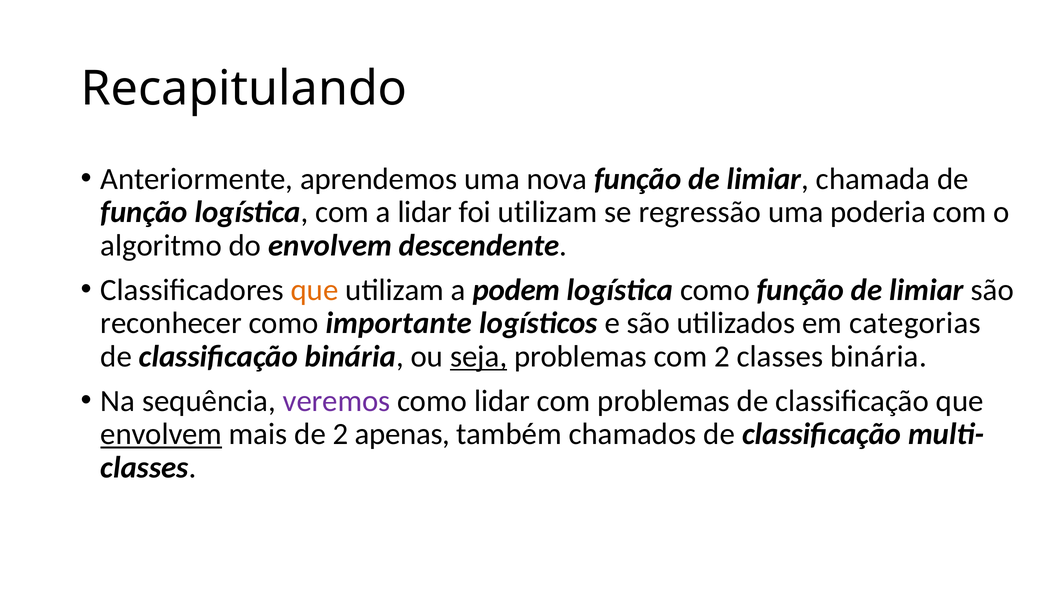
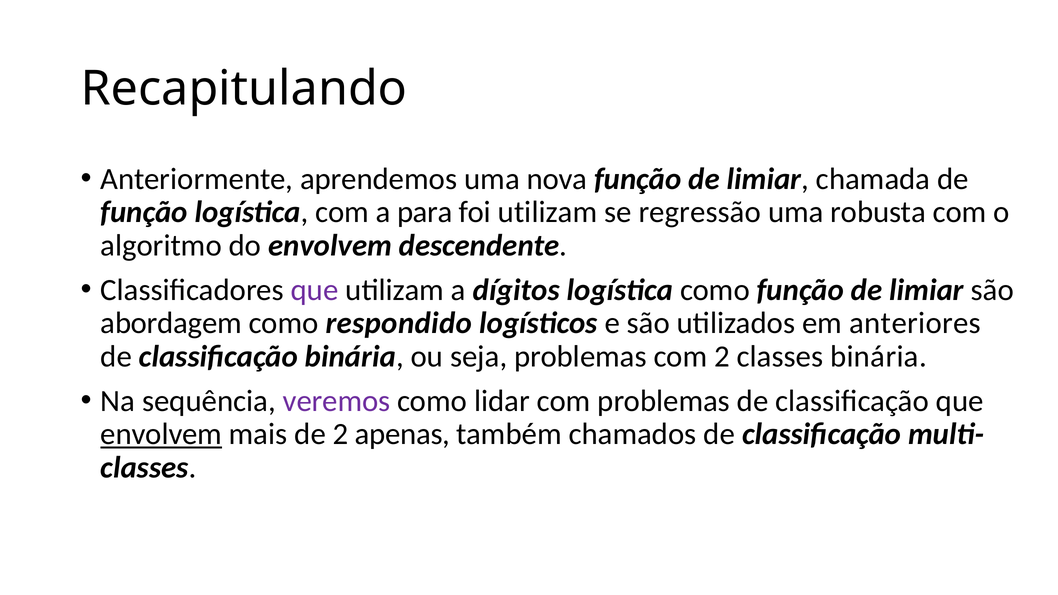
a lidar: lidar -> para (425, 212)
poderia: poderia -> robusta (878, 212)
que colour: orange -> purple (315, 290)
podem: podem -> dígitos (516, 290)
reconhecer: reconhecer -> abordagem (171, 323)
importante: importante -> respondido (399, 323)
categorias: categorias -> anteriores (915, 323)
seja underline: present -> none (479, 357)
